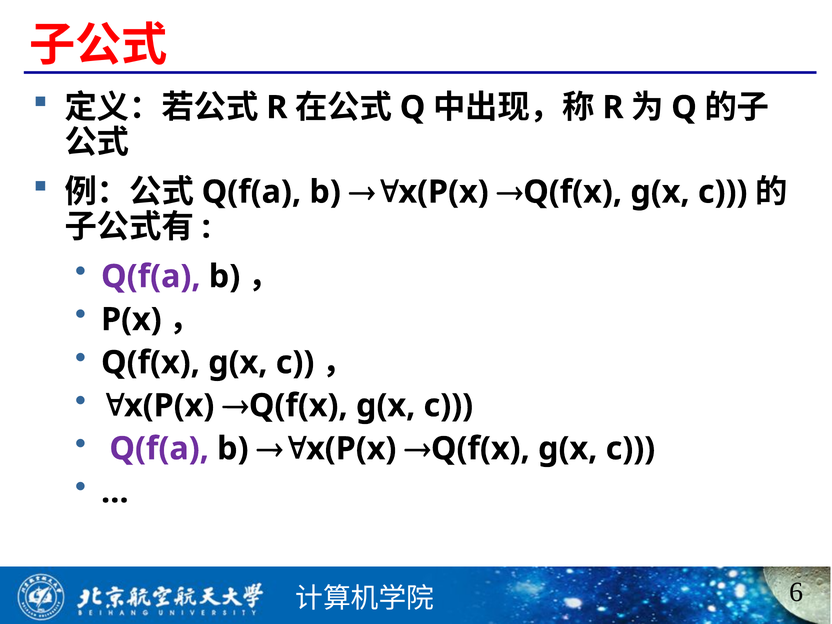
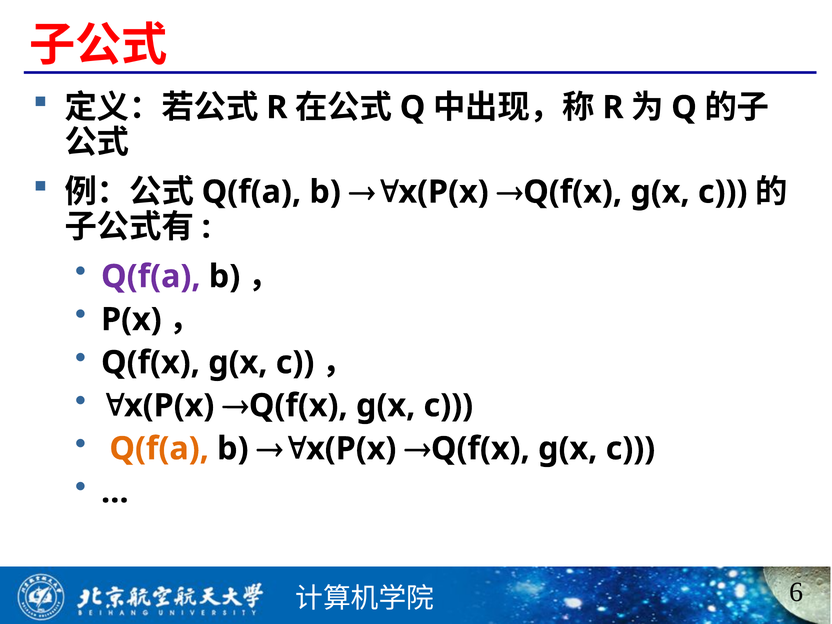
Q(f(a colour: purple -> orange (159, 449)
